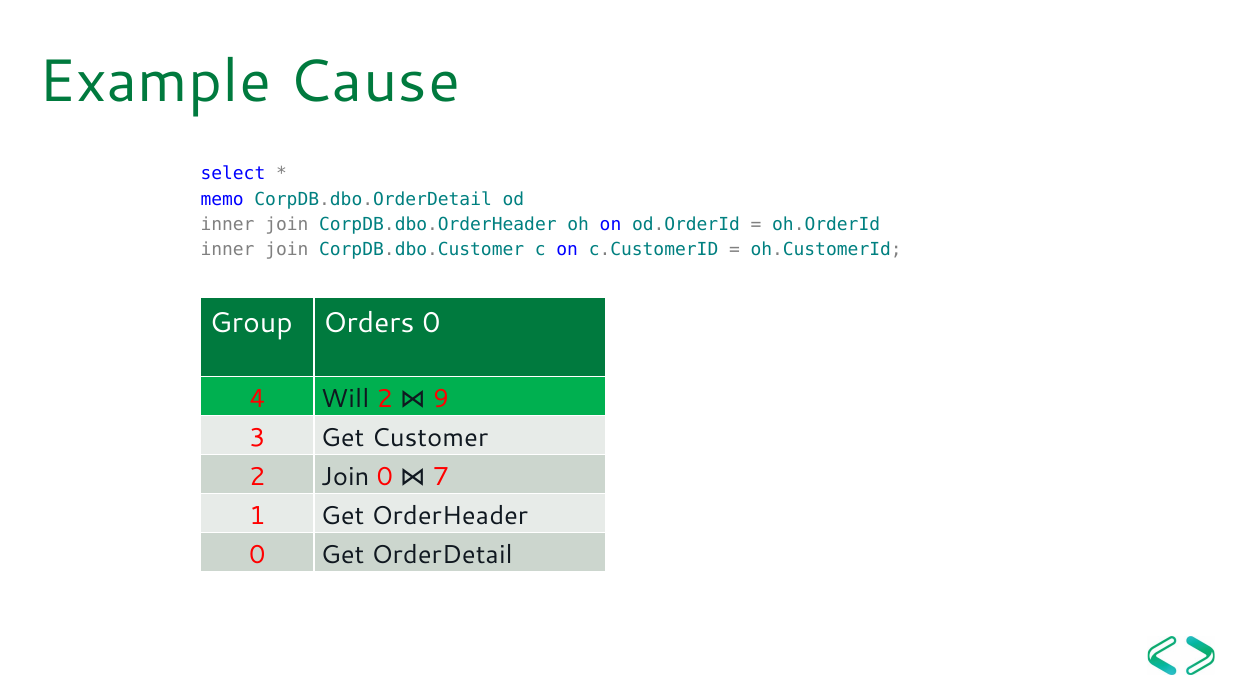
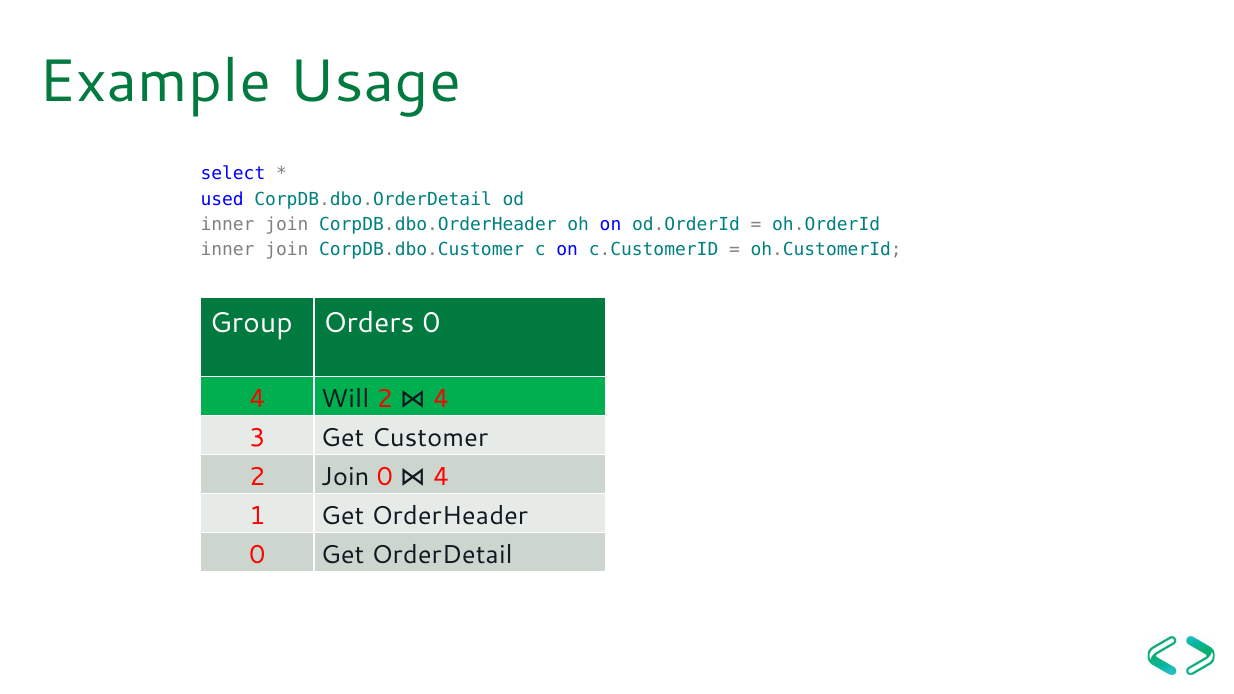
Cause: Cause -> Usage (375, 81)
memo: memo -> used (222, 199)
9: 9 -> 4 (441, 399)
7: 7 -> 4 (441, 477)
